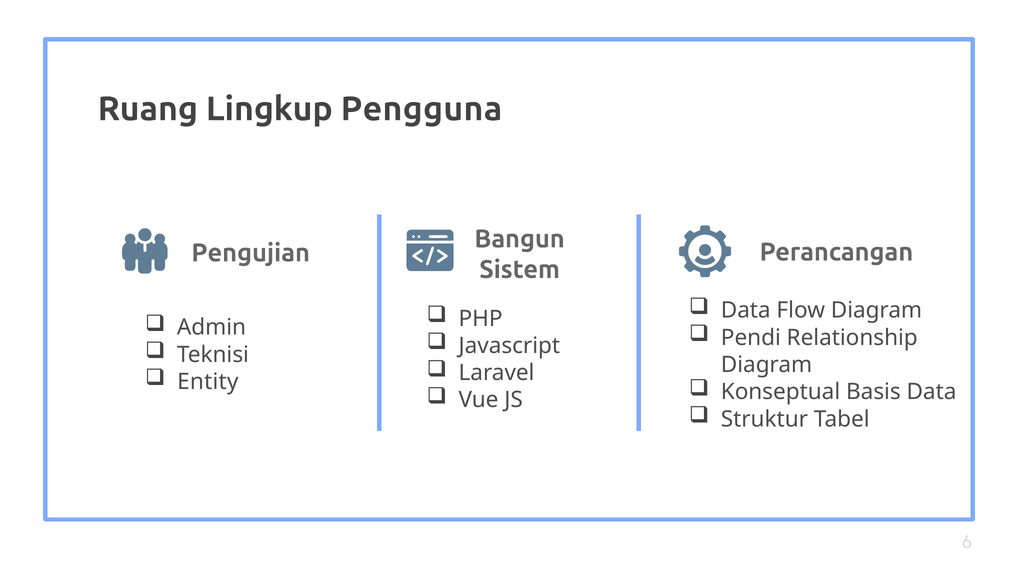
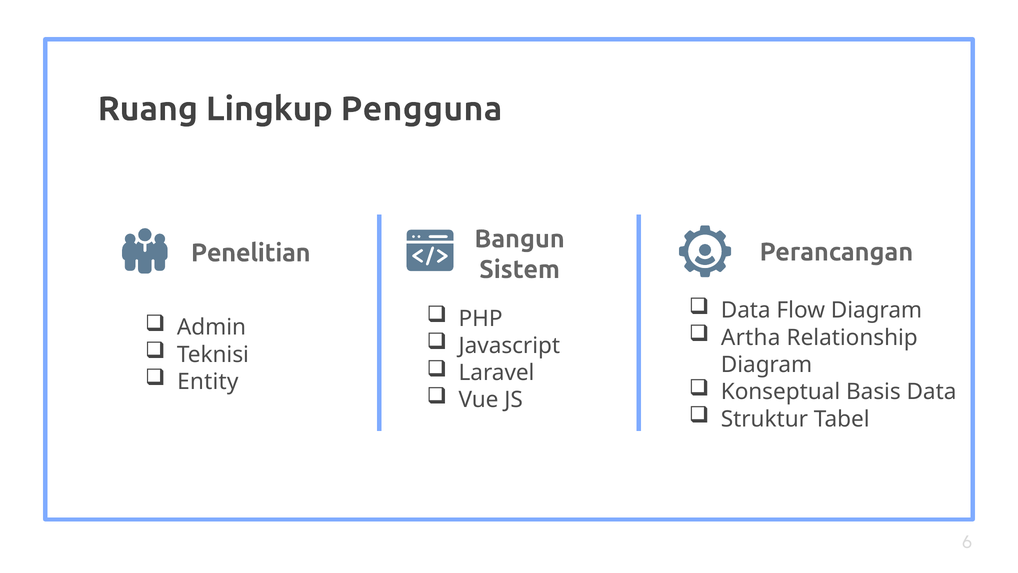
Pengujian: Pengujian -> Penelitian (251, 253)
Pendi: Pendi -> Artha (751, 337)
